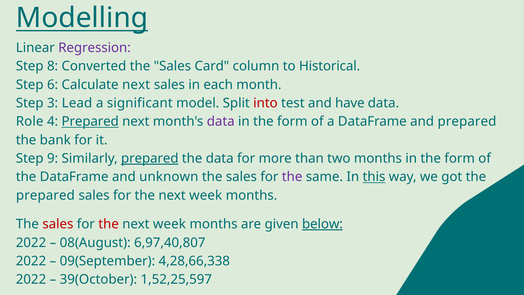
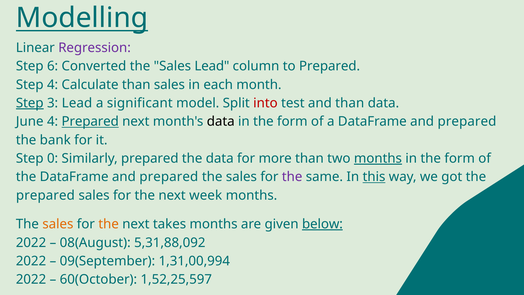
8: 8 -> 6 (53, 66)
Sales Card: Card -> Lead (212, 66)
to Historical: Historical -> Prepared (330, 66)
Step 6: 6 -> 4 (53, 85)
Calculate next: next -> than (136, 85)
Step underline: none -> present (30, 103)
and have: have -> than (350, 103)
Role: Role -> June (30, 121)
data colour: purple -> black (221, 121)
9: 9 -> 0 (53, 158)
prepared underline: present -> none (150, 158)
months underline: none -> present (378, 158)
the DataFrame and unknown: unknown -> prepared (169, 177)
sales colour: red -> orange (58, 224)
the colour: red -> orange (109, 224)
week: week -> takes (170, 224)
6,97,40,807: 6,97,40,807 -> 5,31,88,092 (170, 242)
4,28,66,338: 4,28,66,338 -> 1,31,00,994 (194, 261)
39(October: 39(October -> 60(October (98, 279)
